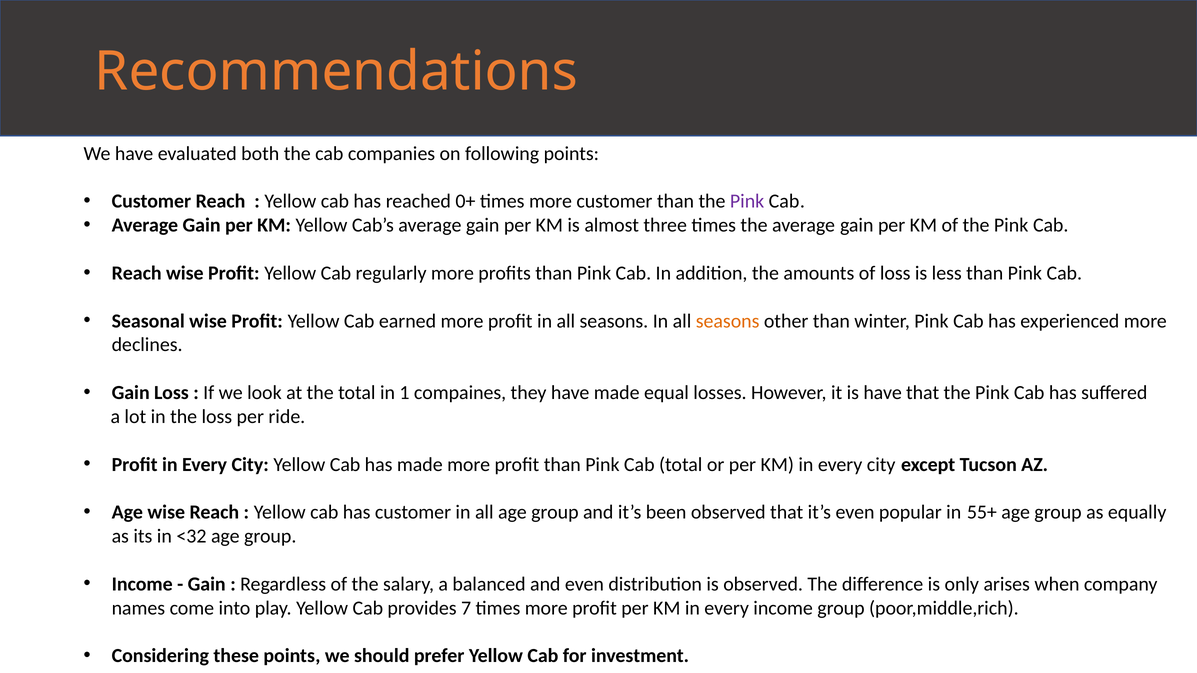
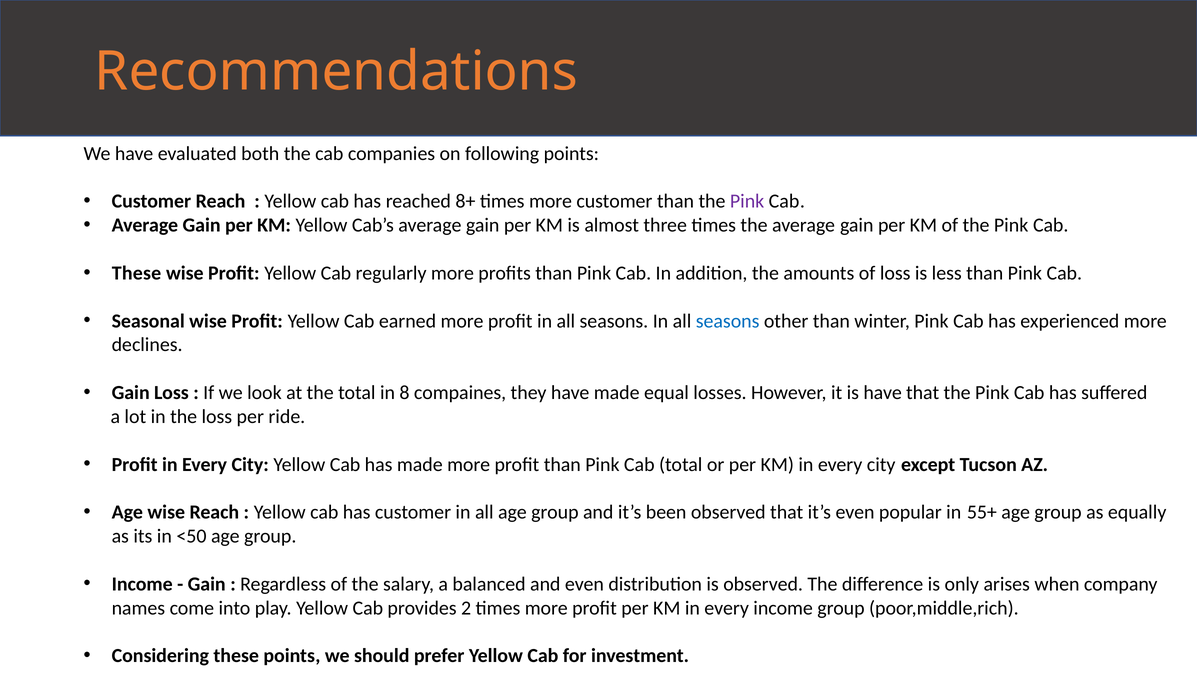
0+: 0+ -> 8+ (465, 201)
Reach: Reach -> These (137, 273)
seasons colour: orange -> blue (728, 321)
1: 1 -> 8 (405, 393)
<32: <32 -> <50 (191, 536)
7: 7 -> 2 (466, 608)
